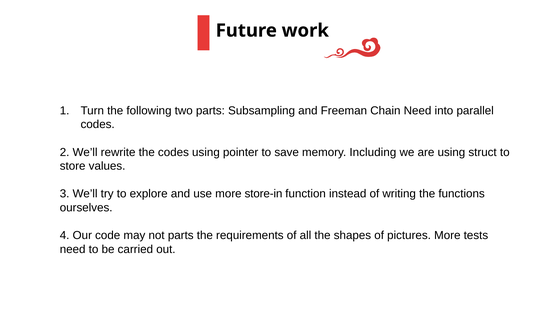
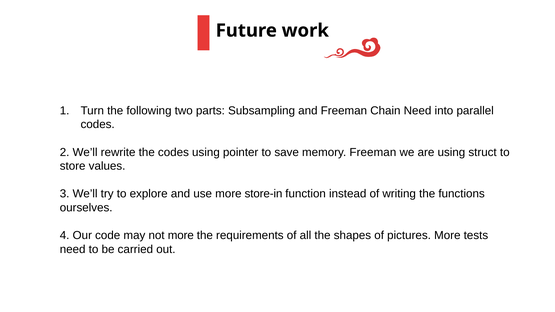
memory Including: Including -> Freeman (373, 152)
not parts: parts -> more (181, 236)
